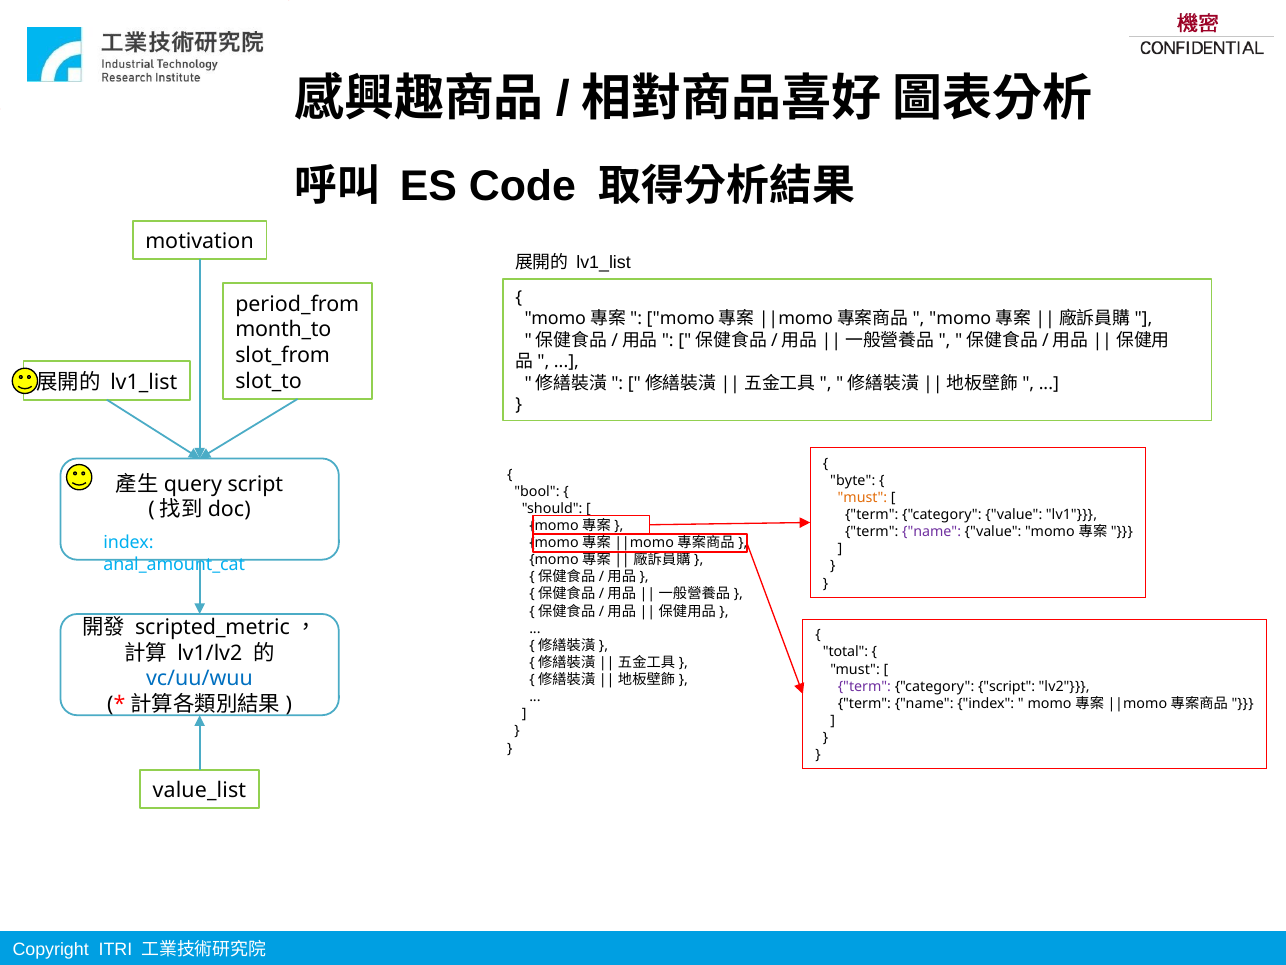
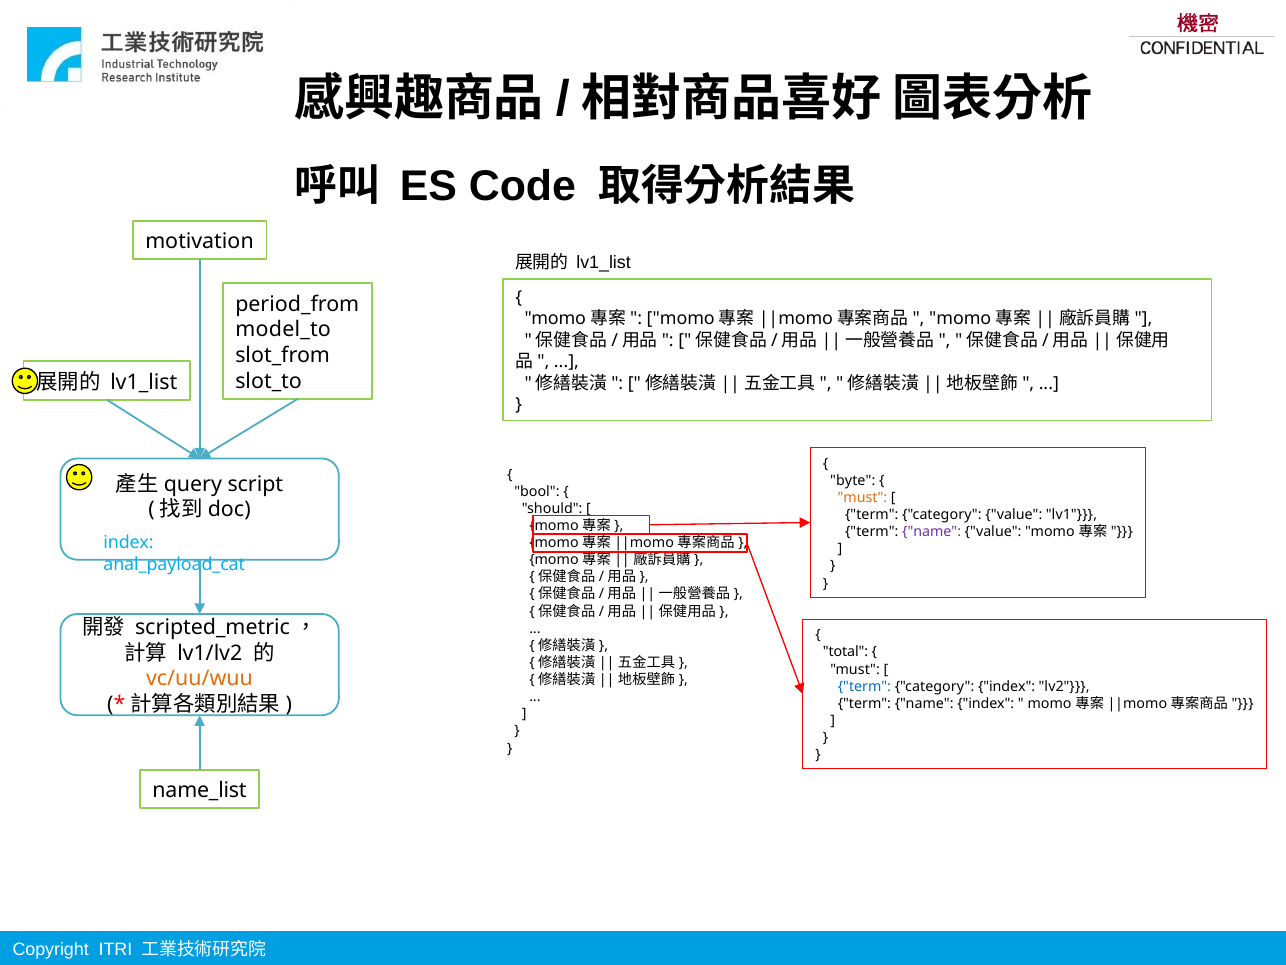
month_to: month_to -> model_to (283, 330)
anal_amount_cat: anal_amount_cat -> anal_payload_cat (174, 564)
vc/uu/wuu colour: blue -> orange (199, 679)
term colour: purple -> blue (864, 686)
category script: script -> index (1007, 686)
value_list: value_list -> name_list (200, 790)
